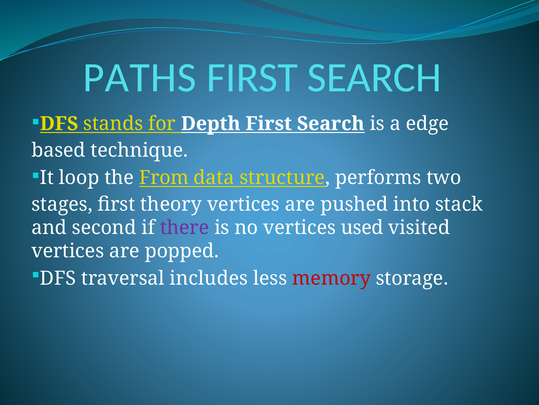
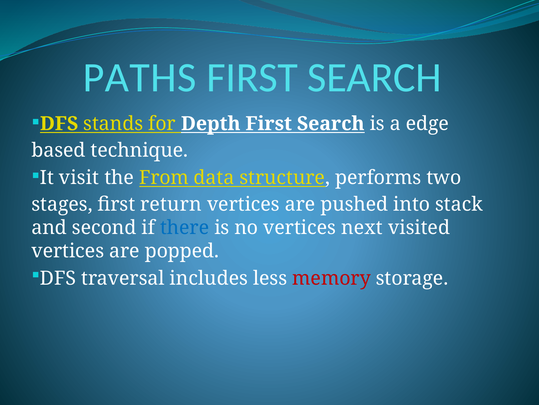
loop: loop -> visit (79, 177)
theory: theory -> return (171, 204)
there colour: purple -> blue (185, 227)
used: used -> next (362, 227)
